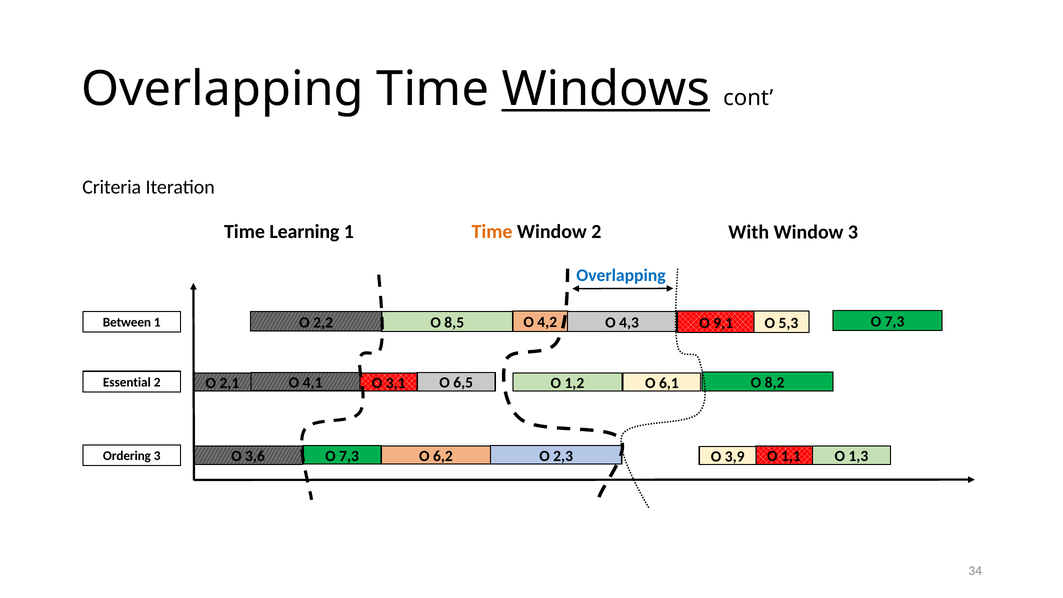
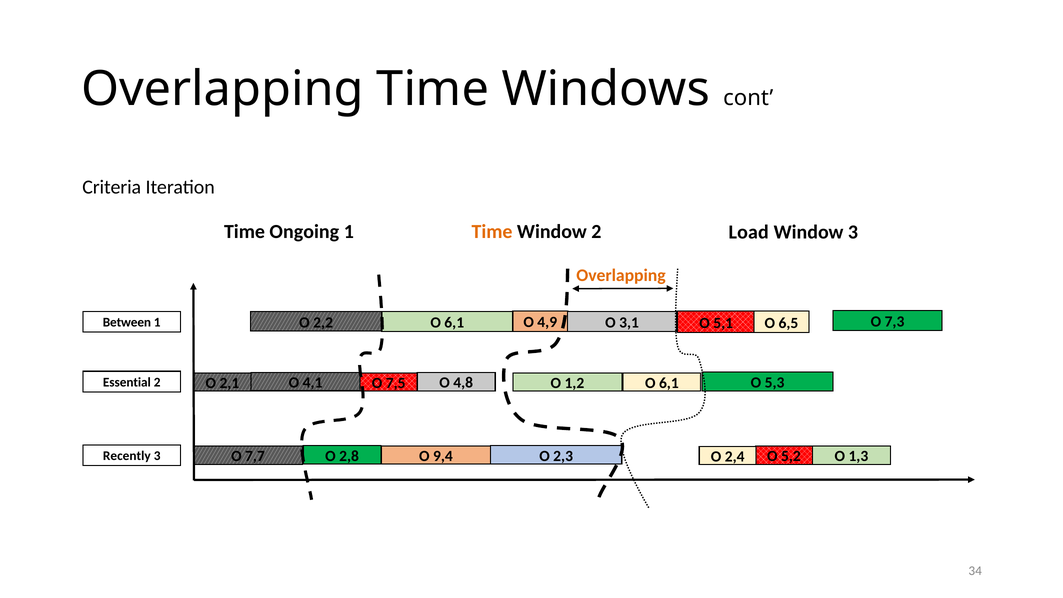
Windows underline: present -> none (606, 89)
Learning: Learning -> Ongoing (304, 232)
With: With -> Load (749, 232)
Overlapping colour: blue -> orange (621, 276)
4,2: 4,2 -> 4,9 (547, 322)
8,5: 8,5 -> 6,1 (454, 322)
4,3: 4,3 -> 3,1 (629, 322)
9,1: 9,1 -> 5,1 (723, 323)
5,3: 5,3 -> 6,5 (788, 323)
8,2: 8,2 -> 5,3 (775, 382)
6,5: 6,5 -> 4,8 (463, 383)
3,1: 3,1 -> 7,5 (396, 383)
7,3: 7,3 -> 2,8 (349, 456)
6,2: 6,2 -> 9,4 (443, 456)
1,1: 1,1 -> 5,2 (791, 456)
3,6: 3,6 -> 7,7 (255, 456)
3,9: 3,9 -> 2,4 (735, 456)
Ordering: Ordering -> Recently (127, 456)
